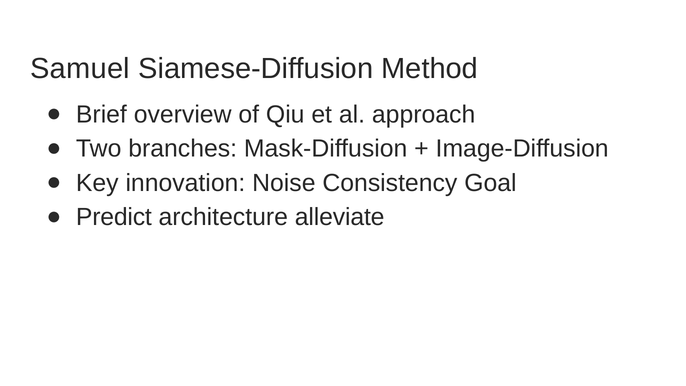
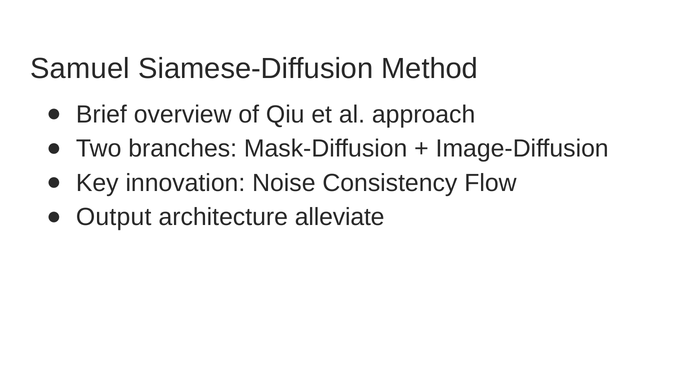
Goal: Goal -> Flow (490, 183)
Predict: Predict -> Output (114, 217)
